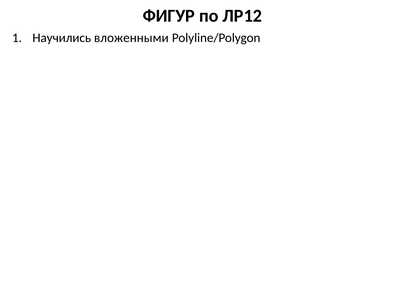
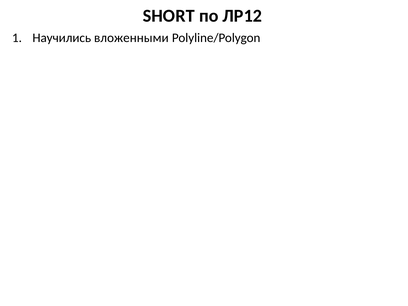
ФИГУР: ФИГУР -> SHORT (169, 16)
